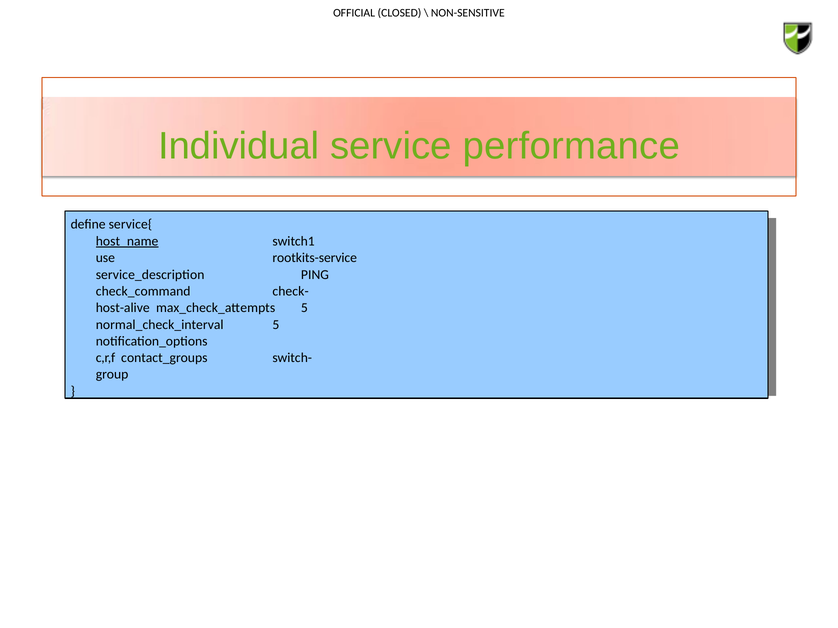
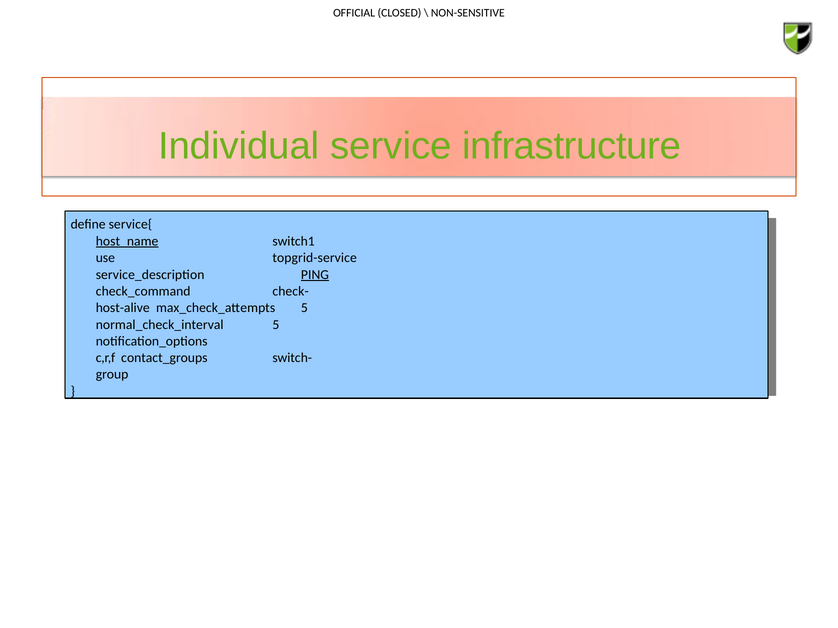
performance: performance -> infrastructure (572, 146)
rootkits-service: rootkits-service -> topgrid-service (315, 258)
PING underline: none -> present (315, 275)
